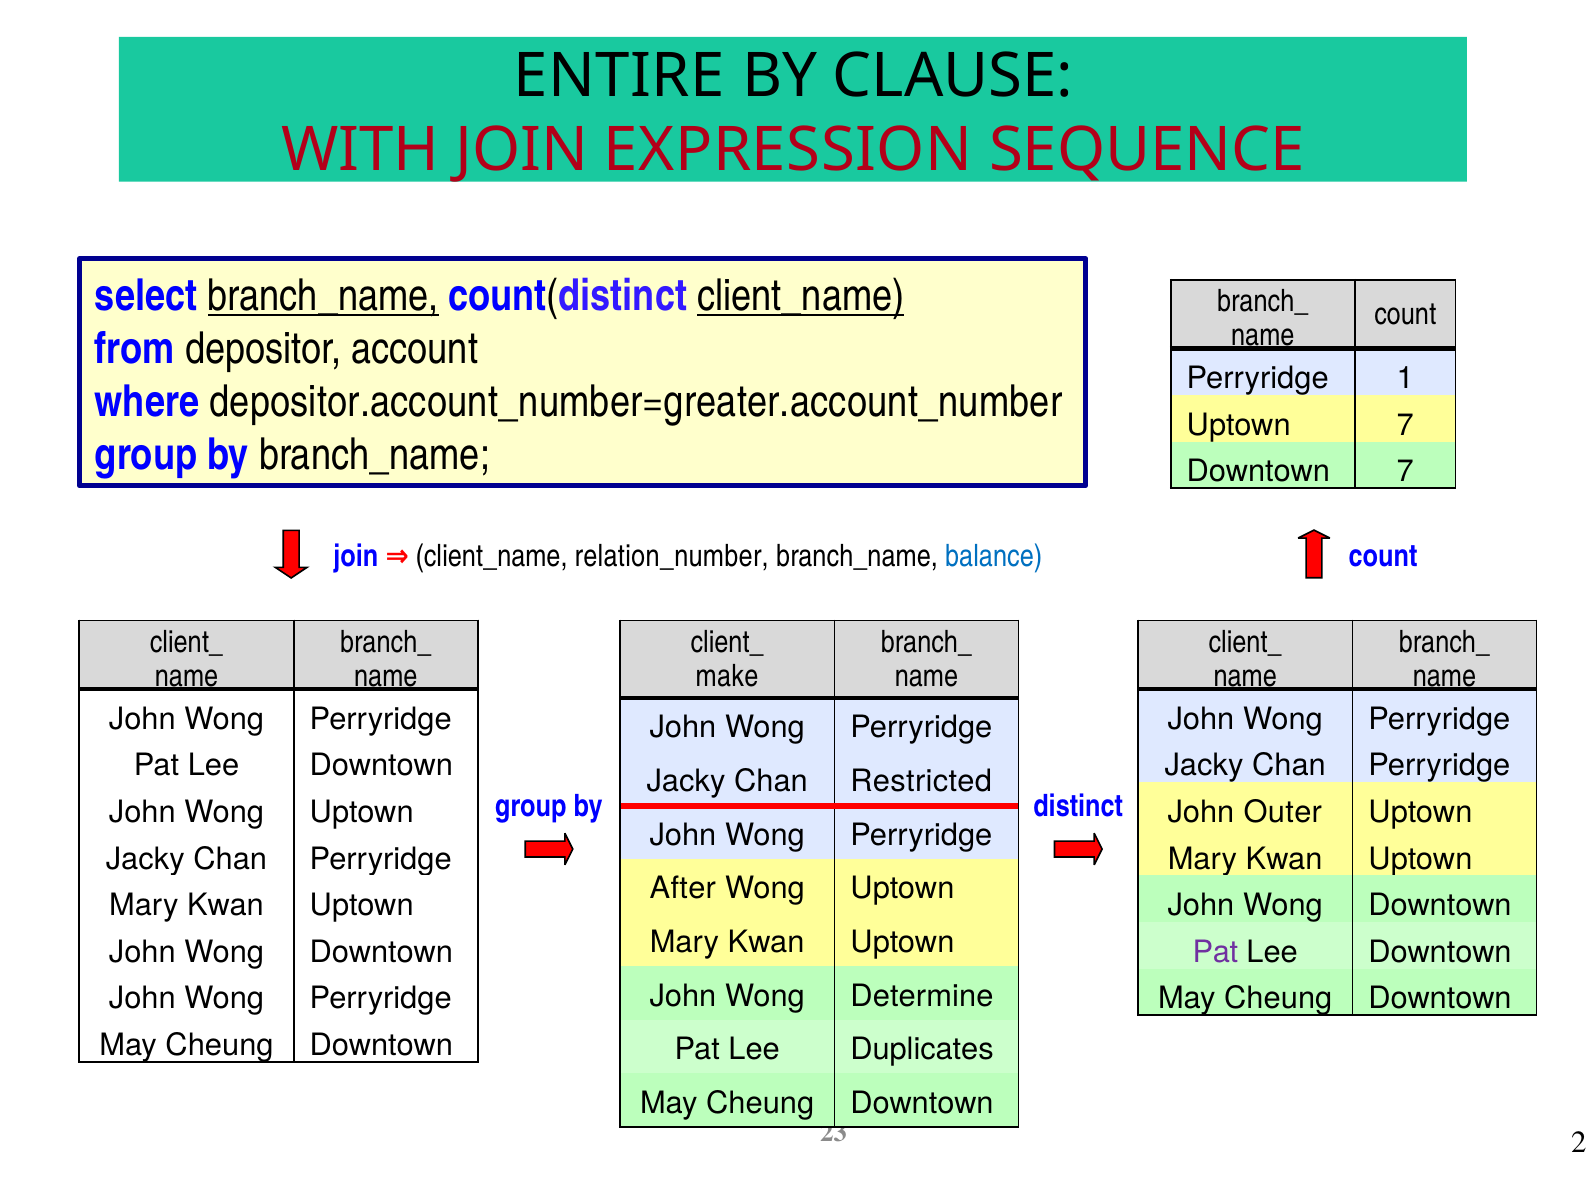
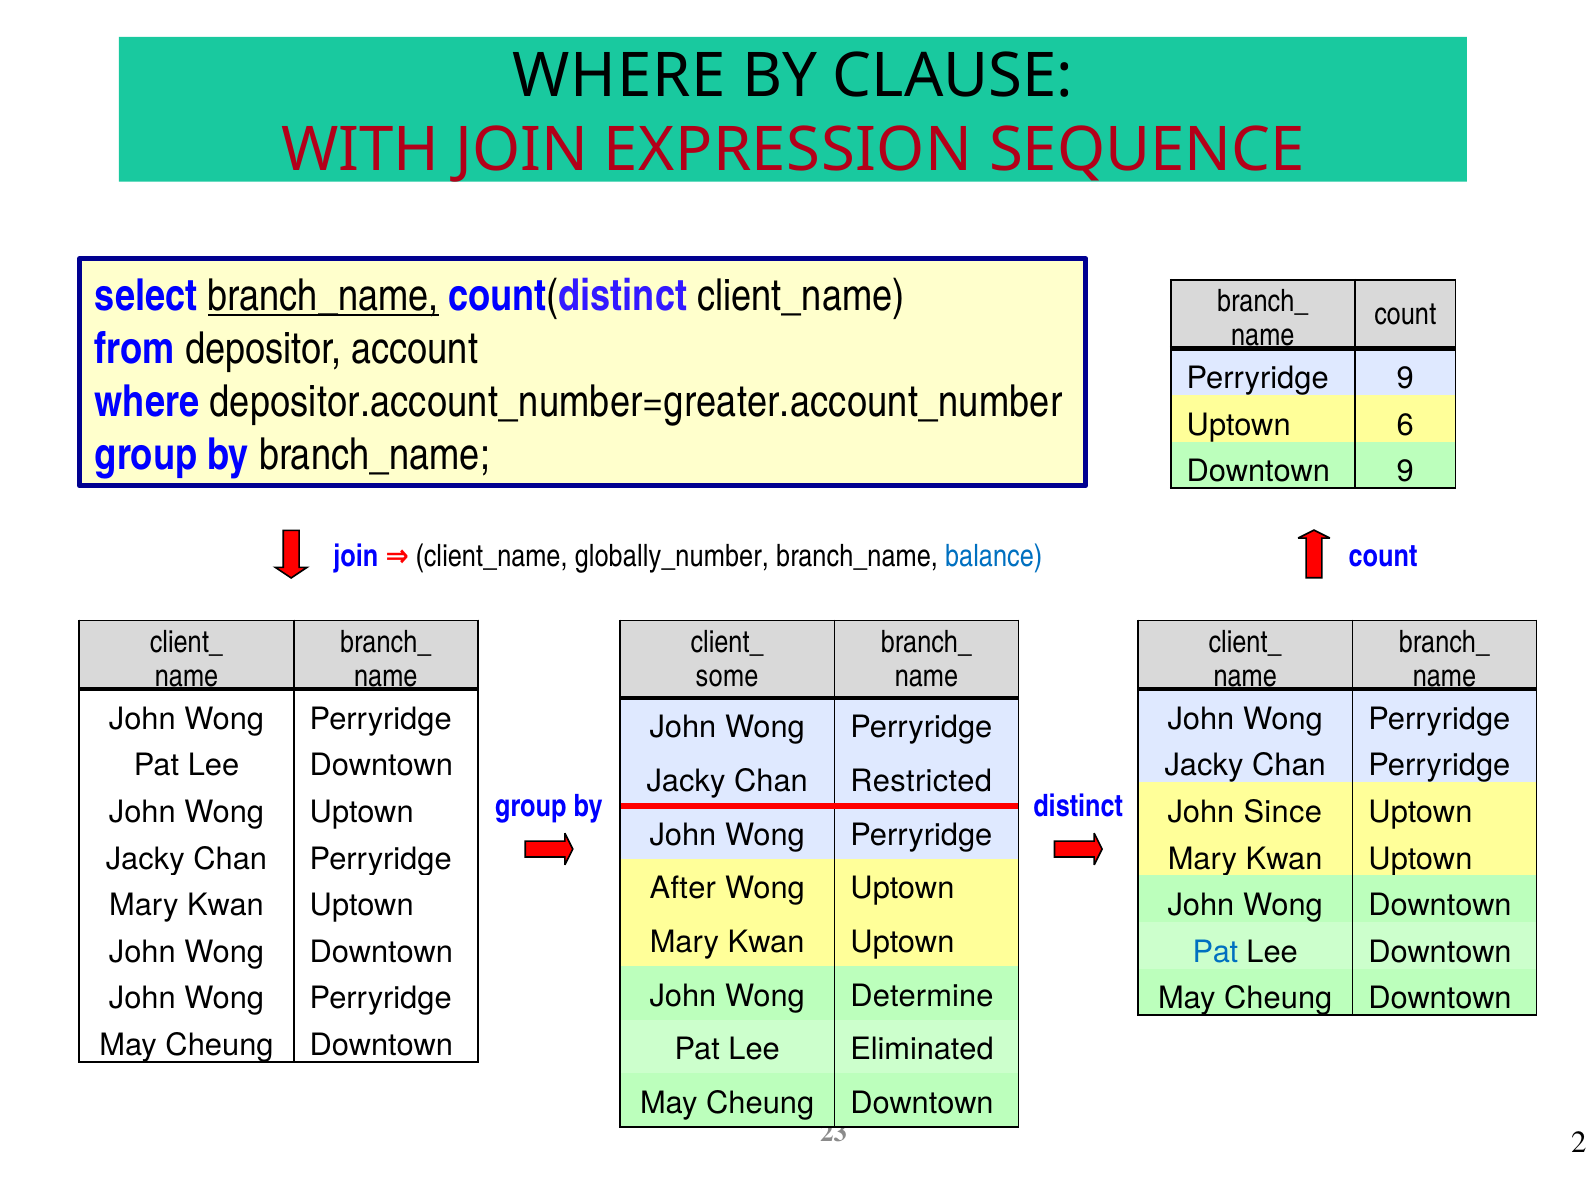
ENTIRE: ENTIRE -> WHERE (619, 76)
client_name underline: present -> none (801, 296)
Perryridge 1: 1 -> 9 (1405, 379)
Uptown 7: 7 -> 6 (1405, 425)
Downtown 7: 7 -> 9 (1405, 472)
relation_number: relation_number -> globally_number (672, 556)
make: make -> some (727, 676)
Outer: Outer -> Since (1283, 813)
Pat colour: purple -> blue (1215, 952)
Duplicates: Duplicates -> Eliminated (922, 1050)
